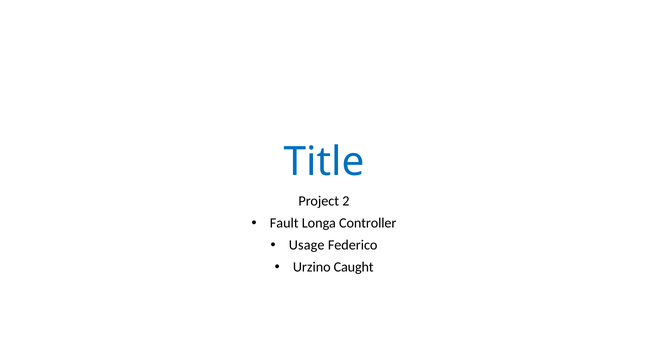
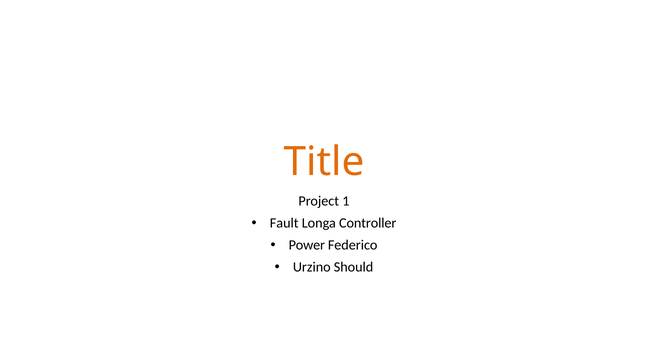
Title colour: blue -> orange (324, 162)
2: 2 -> 1 (346, 201)
Usage: Usage -> Power (307, 246)
Caught: Caught -> Should (354, 268)
